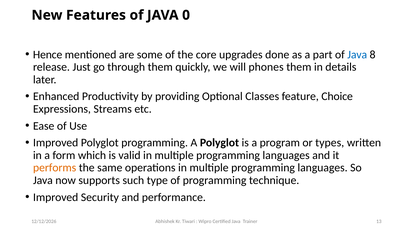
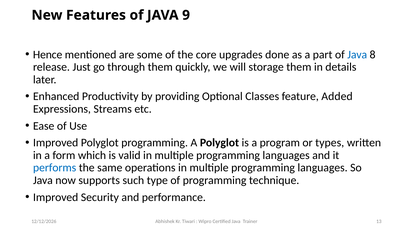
0: 0 -> 9 (186, 15)
phones: phones -> storage (266, 67)
Choice: Choice -> Added (337, 97)
performs colour: orange -> blue (55, 168)
